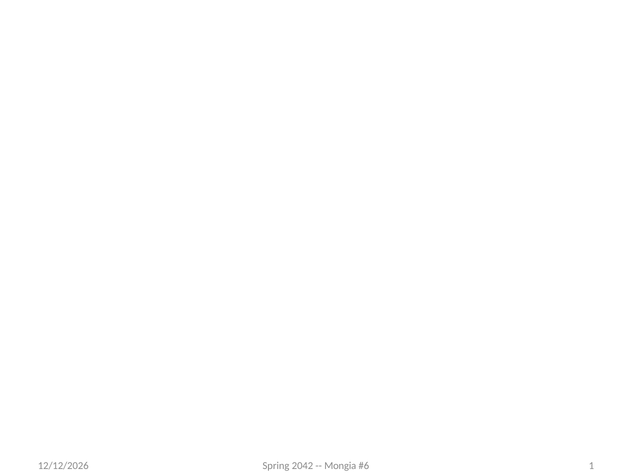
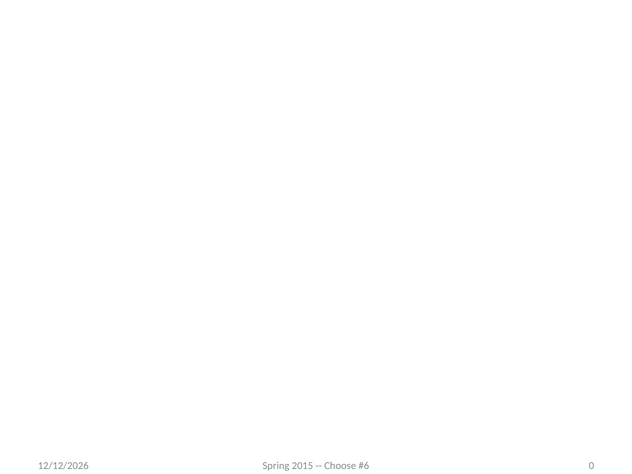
2042: 2042 -> 2015 (302, 466)
Mongia: Mongia -> Choose (340, 466)
1: 1 -> 0 (591, 466)
